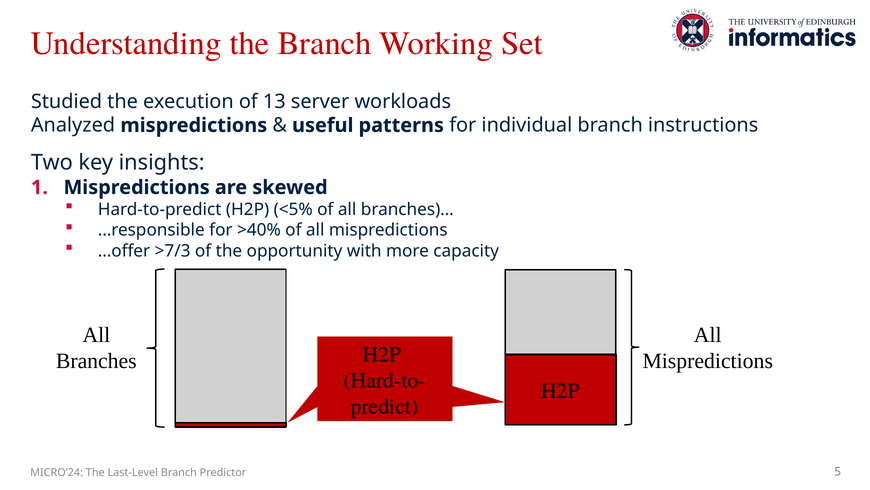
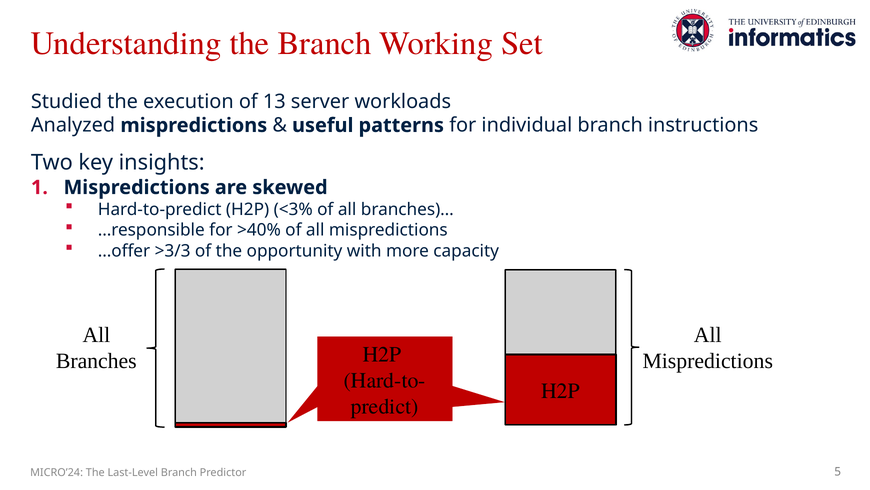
<5%: <5% -> <3% (293, 209)
>7/3: >7/3 -> >3/3 (173, 251)
